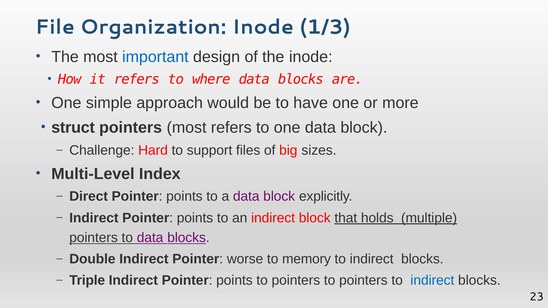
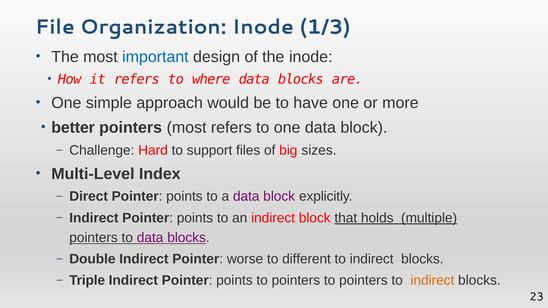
struct: struct -> better (73, 128)
memory: memory -> different (307, 259)
indirect colour: blue -> orange (432, 281)
